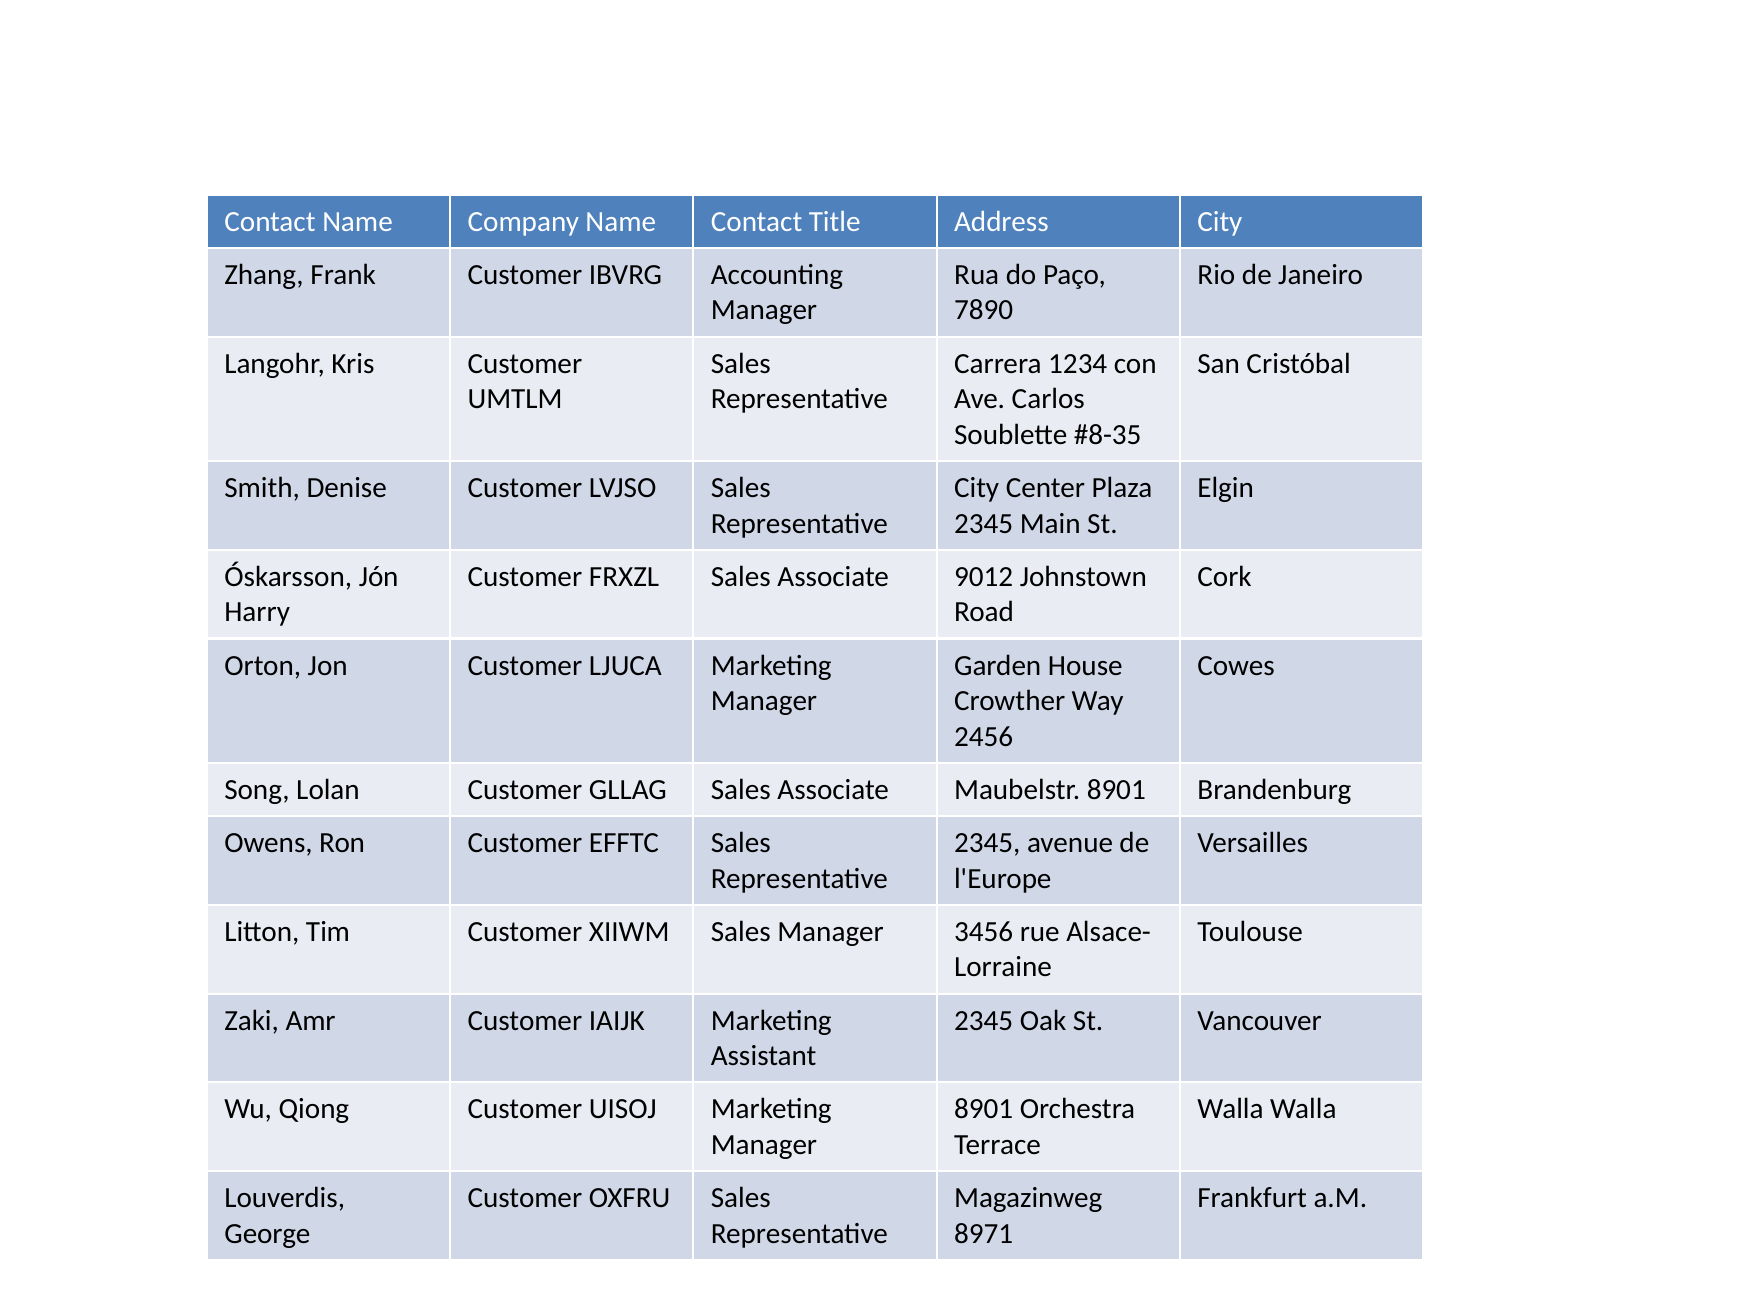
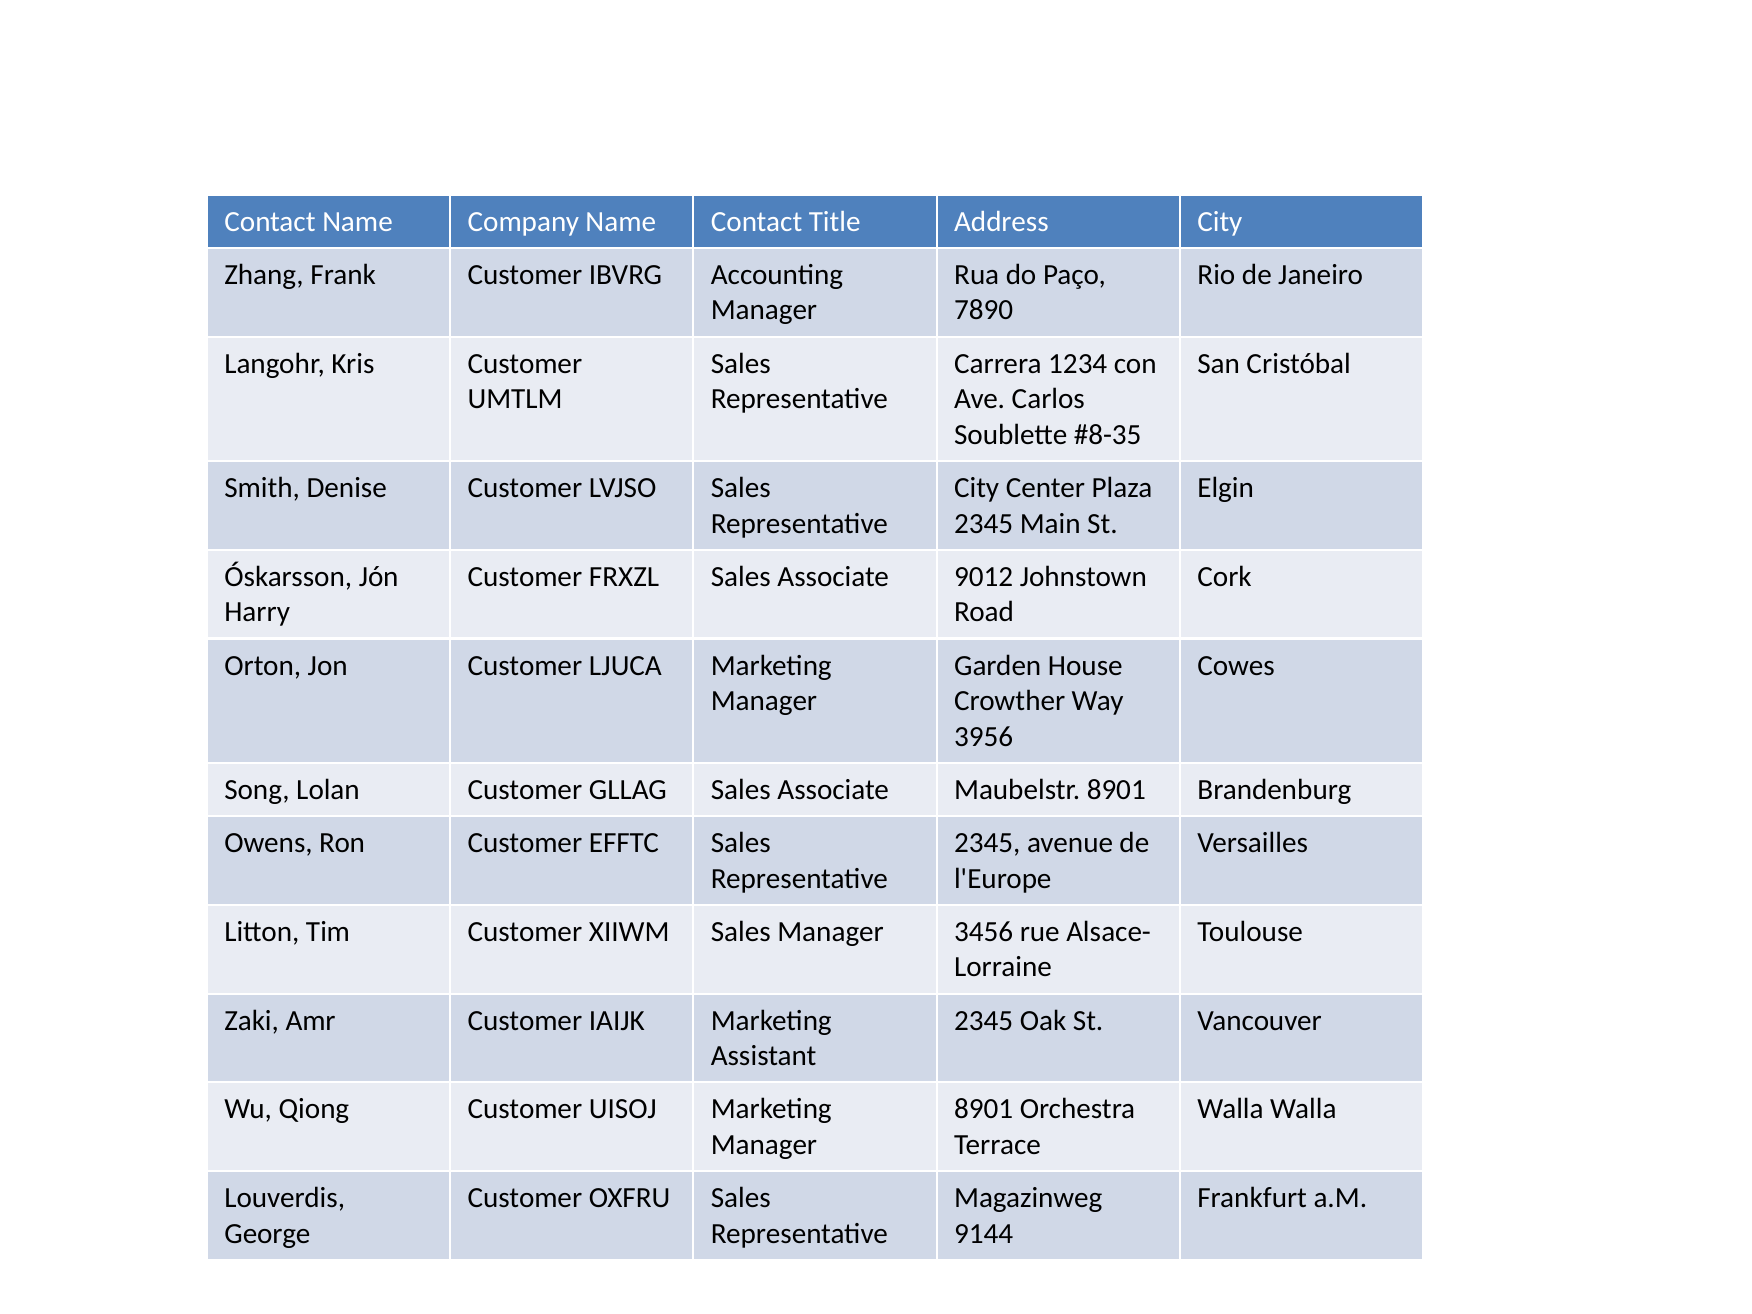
2456: 2456 -> 3956 (984, 737)
8971: 8971 -> 9144 (984, 1234)
